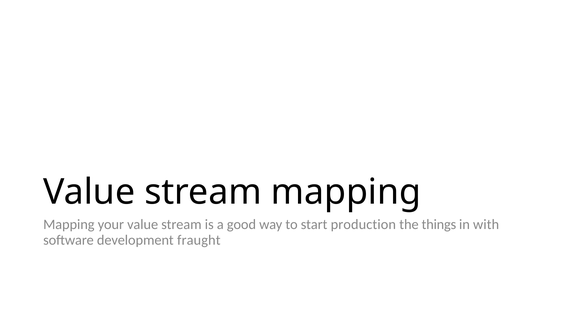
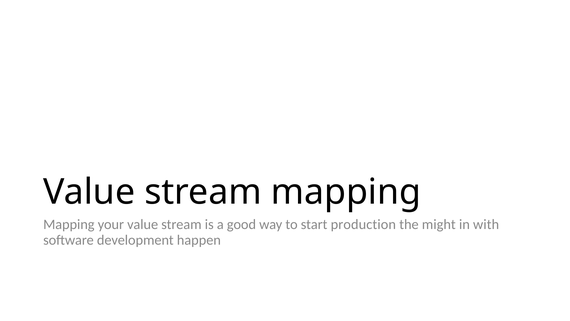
things: things -> might (439, 224)
fraught: fraught -> happen (199, 240)
